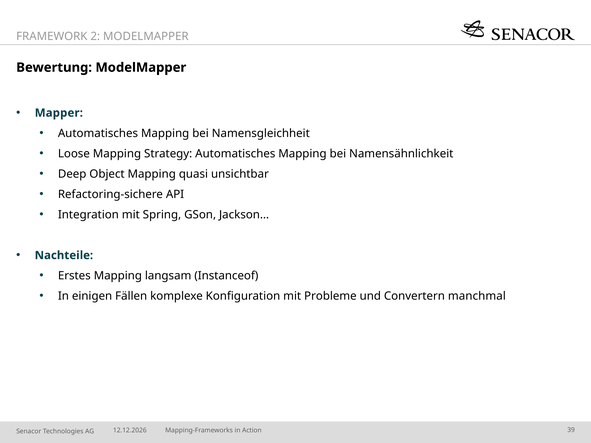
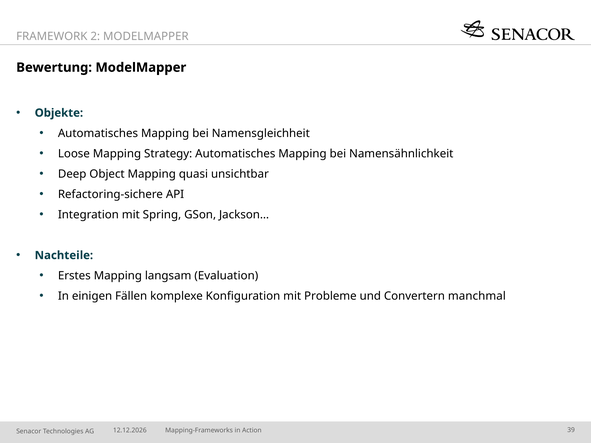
Mapper: Mapper -> Objekte (59, 113)
Instanceof: Instanceof -> Evaluation (226, 276)
